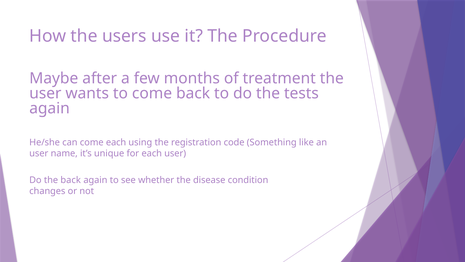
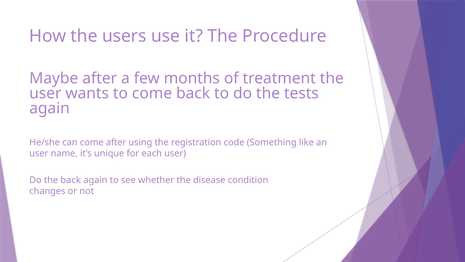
come each: each -> after (116, 142)
